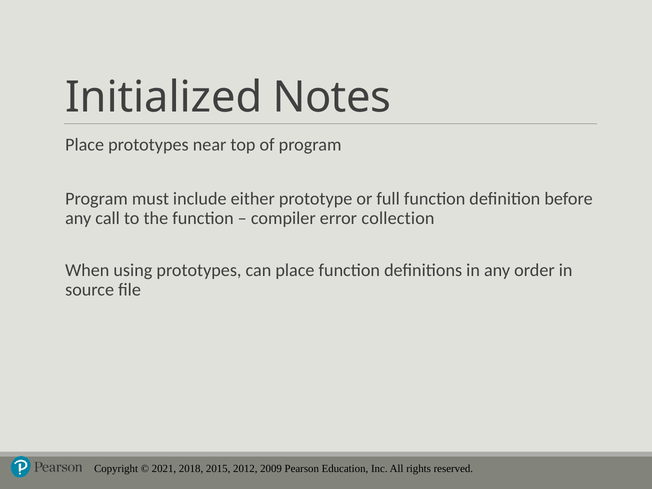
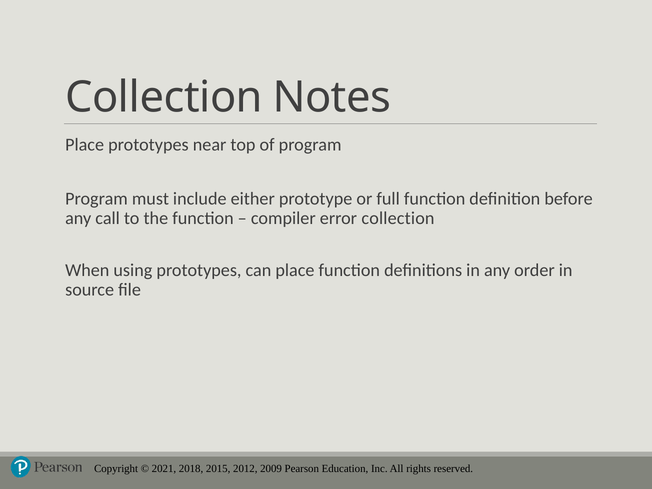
Initialized: Initialized -> Collection (164, 97)
